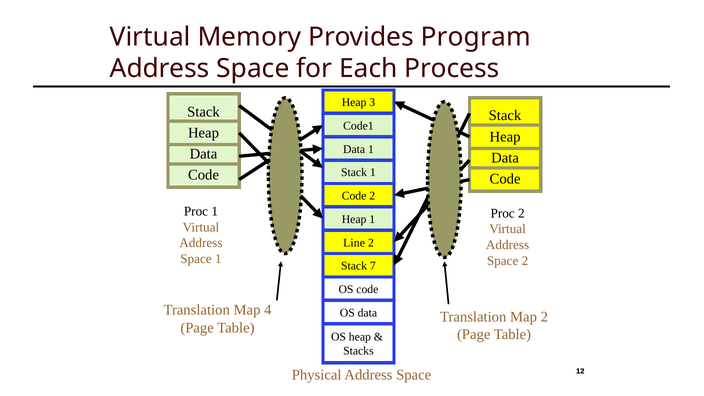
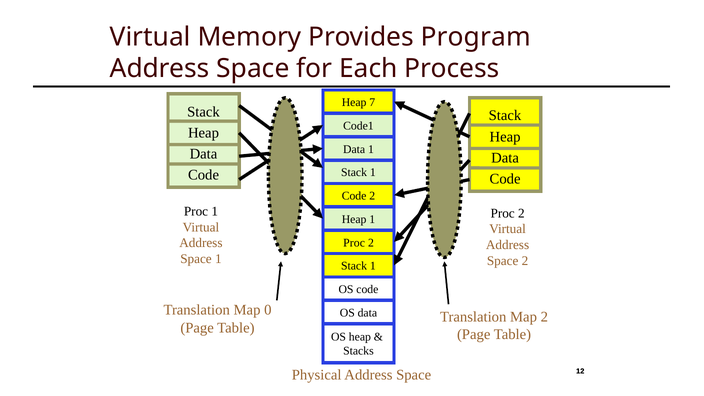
3: 3 -> 7 (372, 102)
Line: Line -> Proc (354, 243)
7: 7 -> 1 (373, 266)
4: 4 -> 0 (268, 310)
